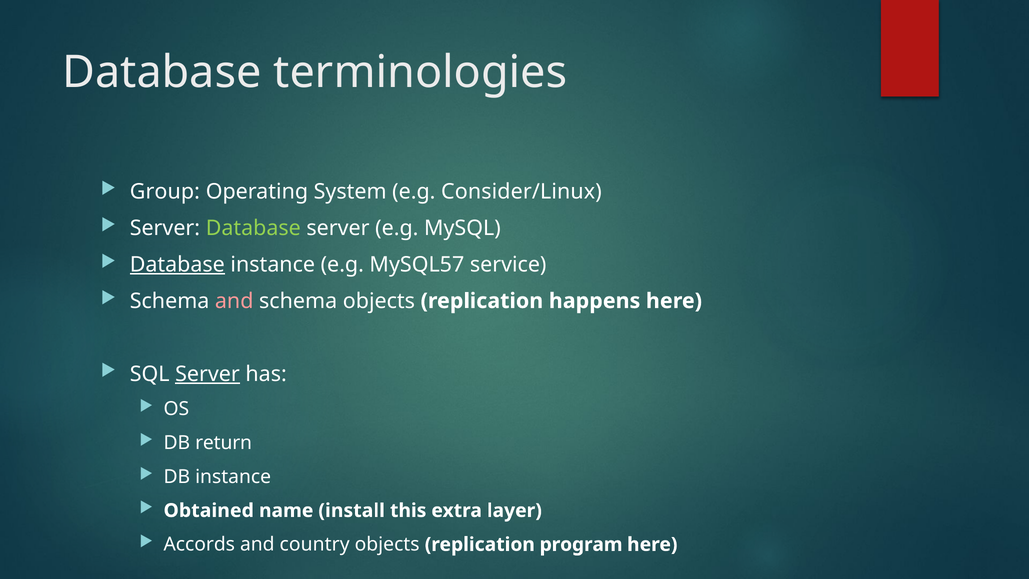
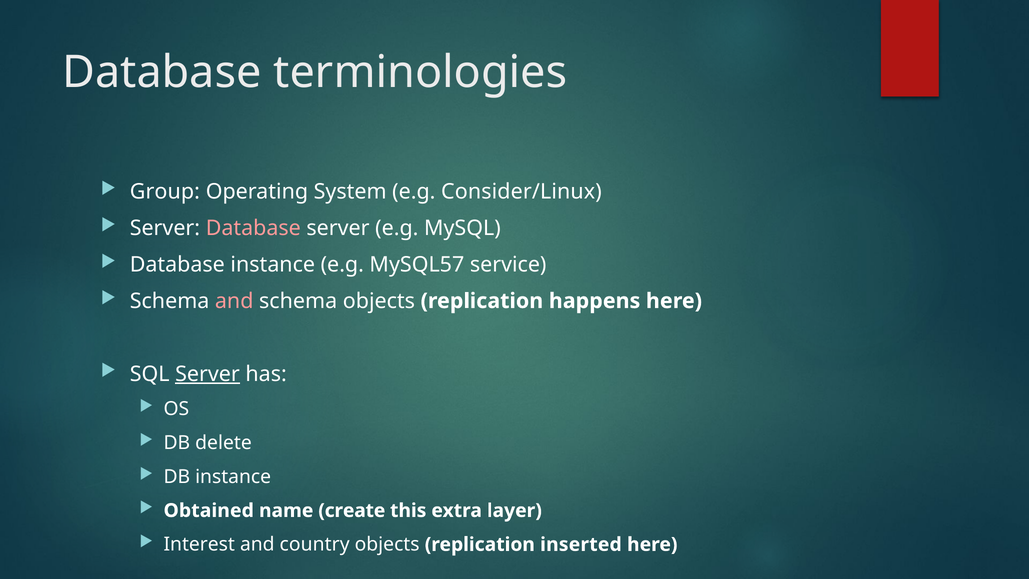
Database colour: light green -> pink (253, 228)
Database underline: present -> none (177, 264)
return: return -> delete (224, 443)
install: install -> create (352, 510)
Accords: Accords -> Interest (199, 544)
program: program -> inserted (581, 544)
